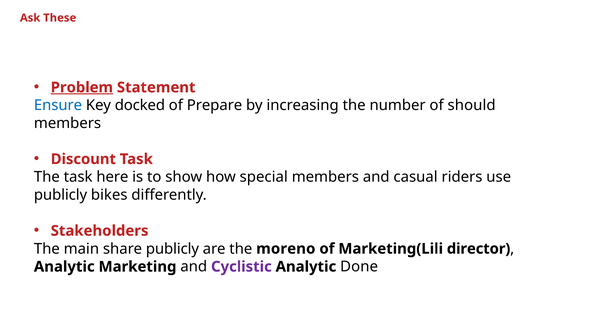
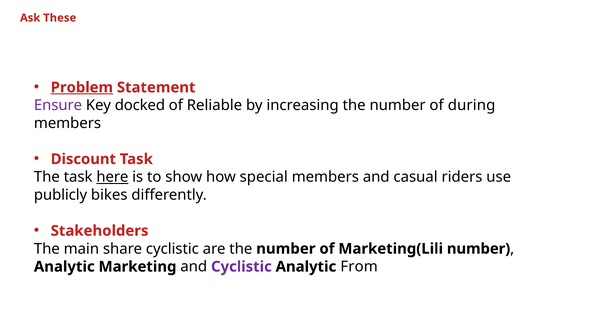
Ensure colour: blue -> purple (58, 105)
Prepare: Prepare -> Reliable (214, 105)
should: should -> during (472, 105)
here underline: none -> present (112, 177)
share publicly: publicly -> cyclistic (172, 249)
are the moreno: moreno -> number (286, 249)
Marketing(Lili director: director -> number (479, 249)
Done: Done -> From (359, 267)
